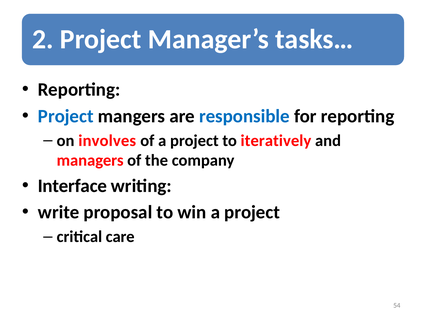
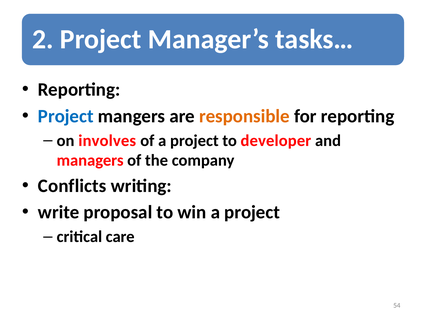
responsible colour: blue -> orange (244, 116)
iteratively: iteratively -> developer (276, 140)
Interface: Interface -> Conflicts (72, 185)
